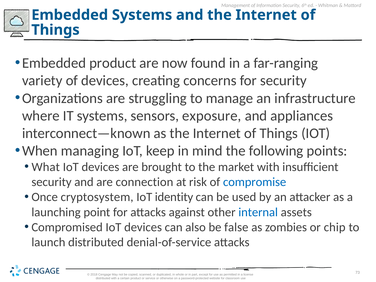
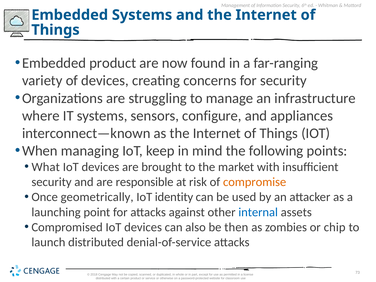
exposure: exposure -> configure (212, 116)
connection: connection -> responsible (145, 182)
compromise colour: blue -> orange (255, 182)
cryptosystem: cryptosystem -> geometrically (97, 197)
false: false -> then (236, 227)
